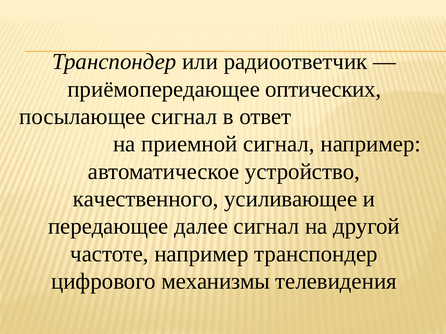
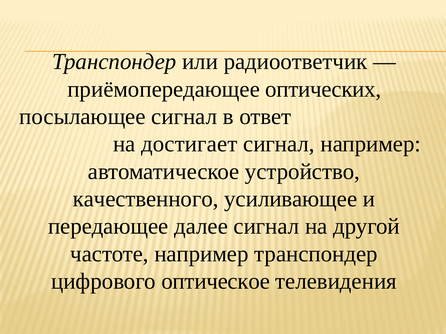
приемной: приемной -> достигает (189, 144)
механизмы: механизмы -> оптическое (216, 282)
